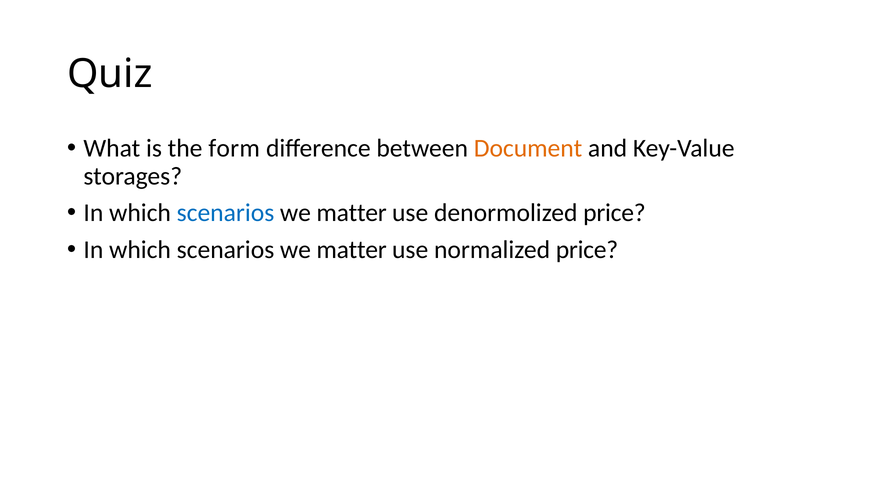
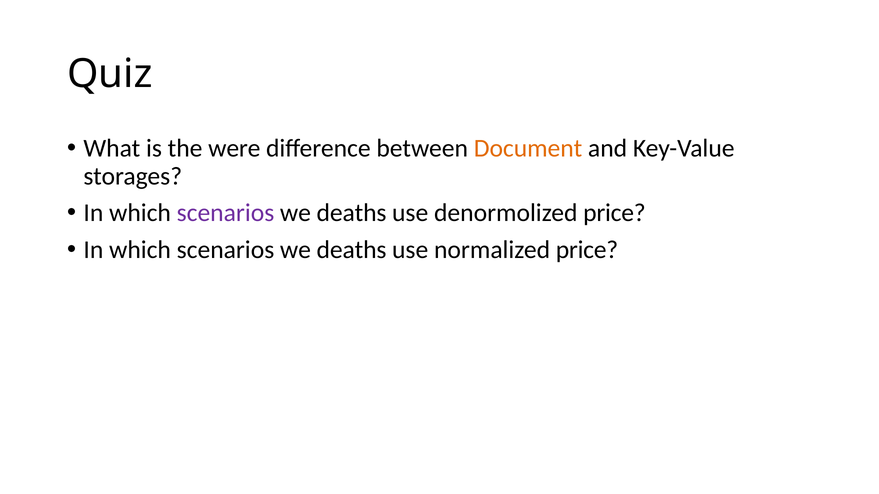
form: form -> were (234, 149)
scenarios colour: blue -> purple (225, 213)
matter: matter -> deaths (352, 213)
matter: matter -> deaths (352, 250)
